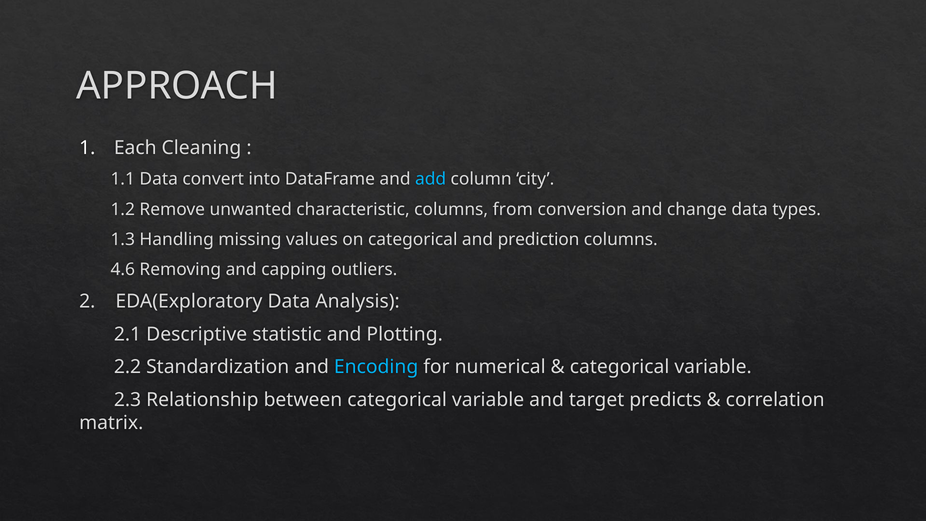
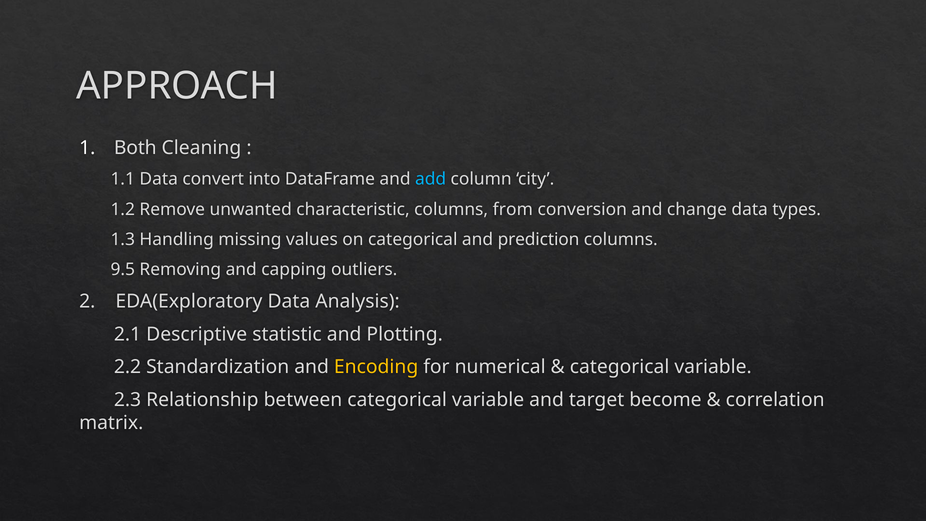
Each: Each -> Both (135, 148)
4.6: 4.6 -> 9.5 (123, 269)
Encoding colour: light blue -> yellow (376, 367)
predicts: predicts -> become (665, 400)
